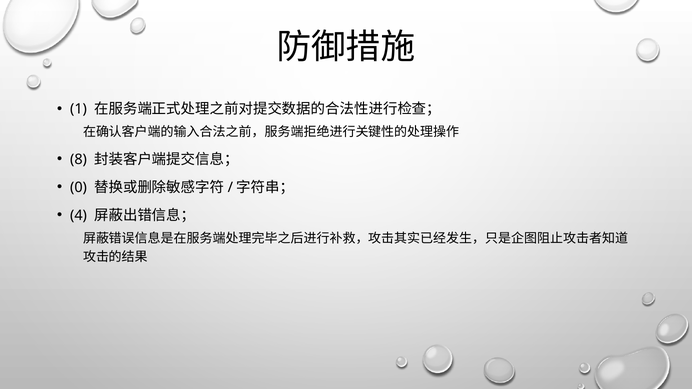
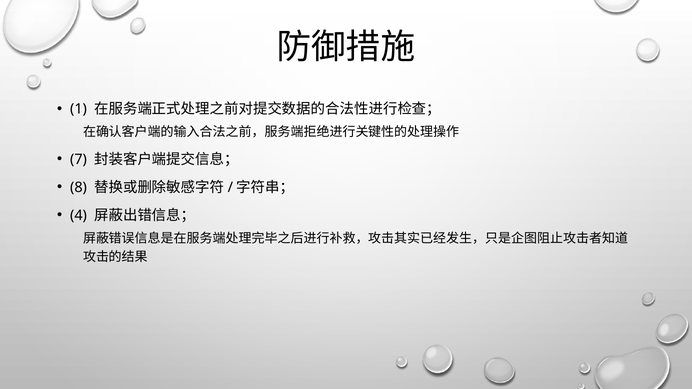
8: 8 -> 7 (79, 159)
0: 0 -> 8 (79, 187)
